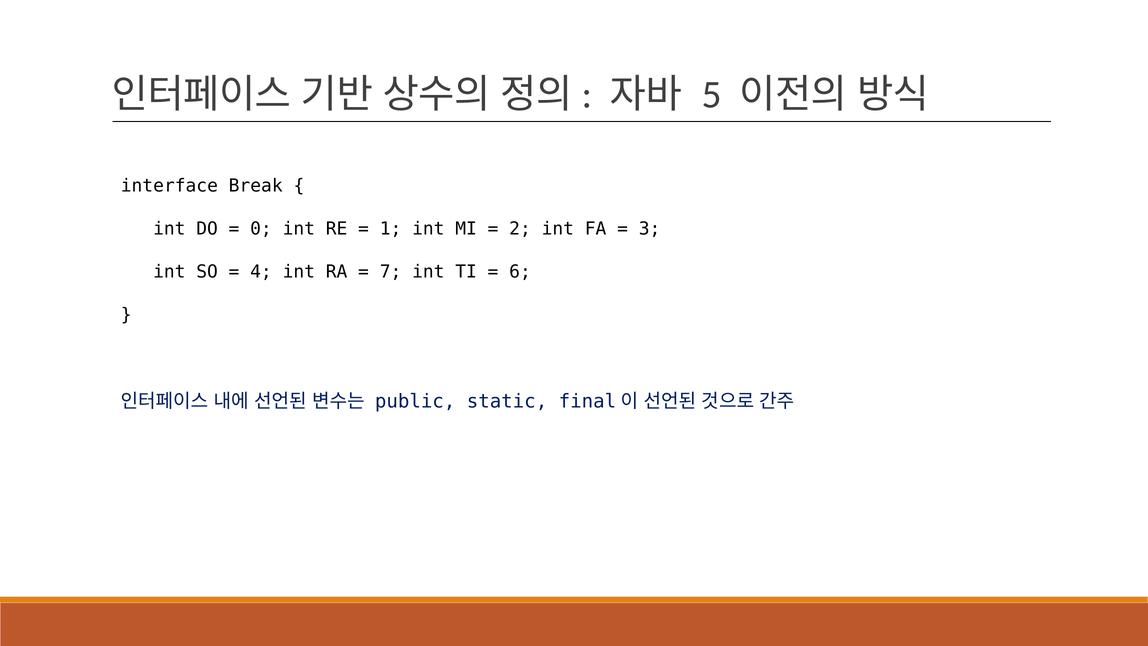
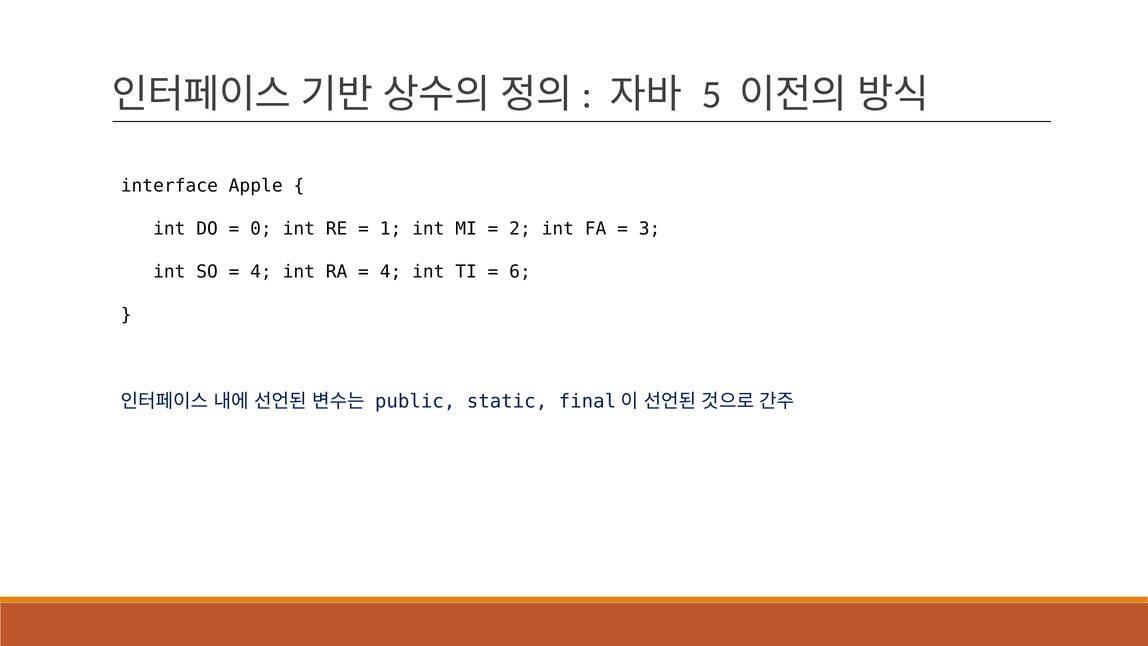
Break: Break -> Apple (256, 186)
7: 7 -> 4 (391, 272)
